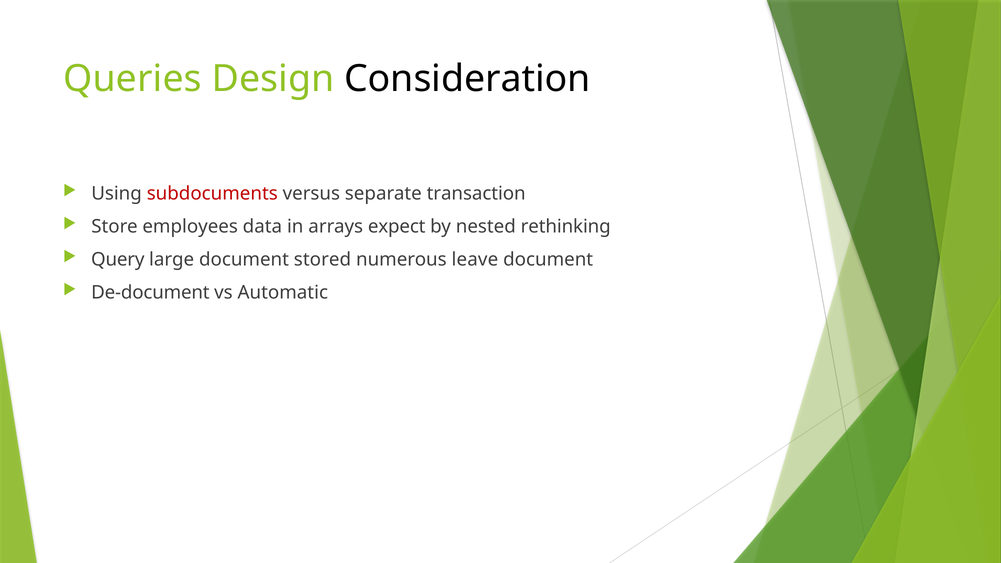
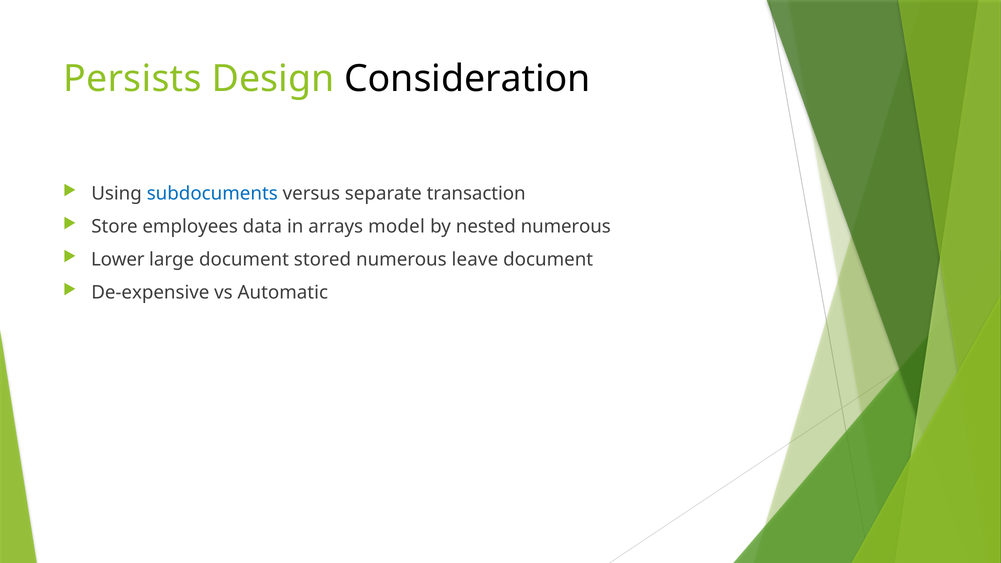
Queries: Queries -> Persists (132, 79)
subdocuments colour: red -> blue (212, 194)
expect: expect -> model (397, 227)
nested rethinking: rethinking -> numerous (566, 227)
Query: Query -> Lower (118, 260)
De-document: De-document -> De-expensive (150, 293)
